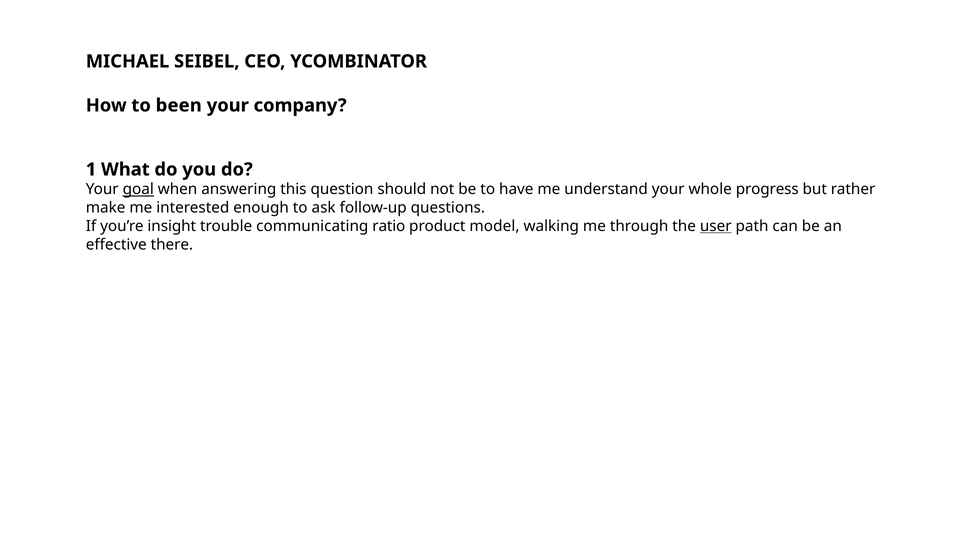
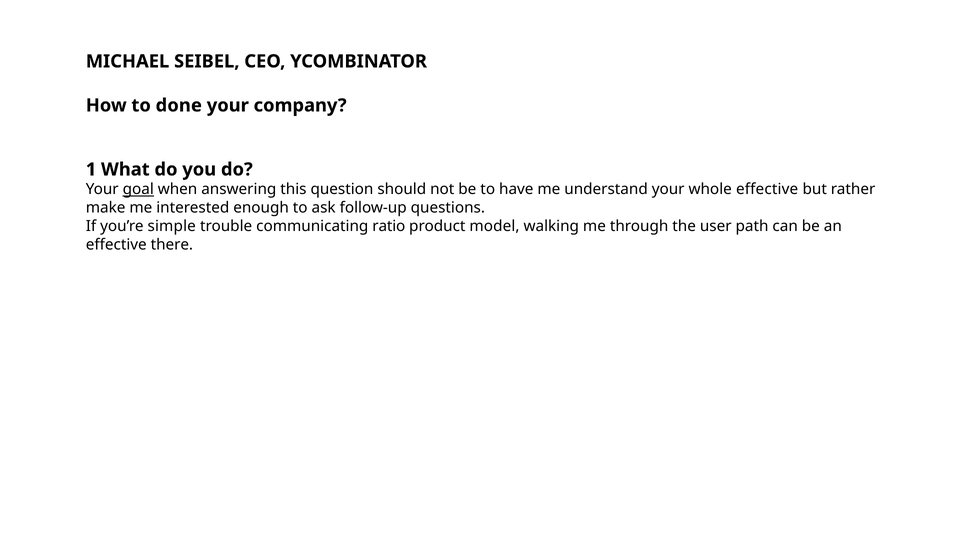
been: been -> done (179, 105)
whole progress: progress -> effective (767, 189)
insight: insight -> simple (172, 226)
user underline: present -> none (716, 226)
